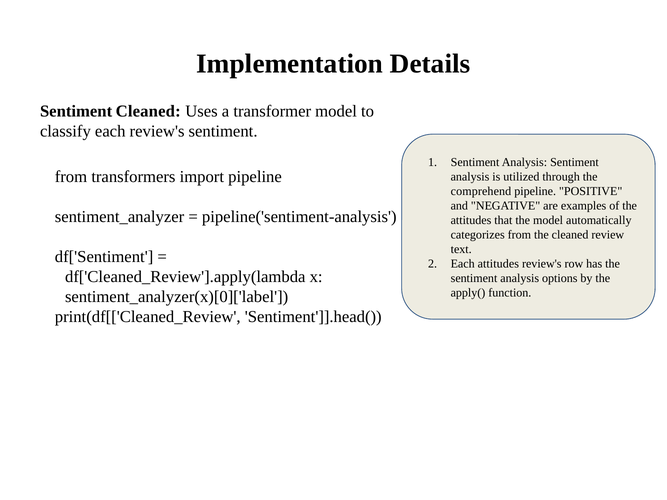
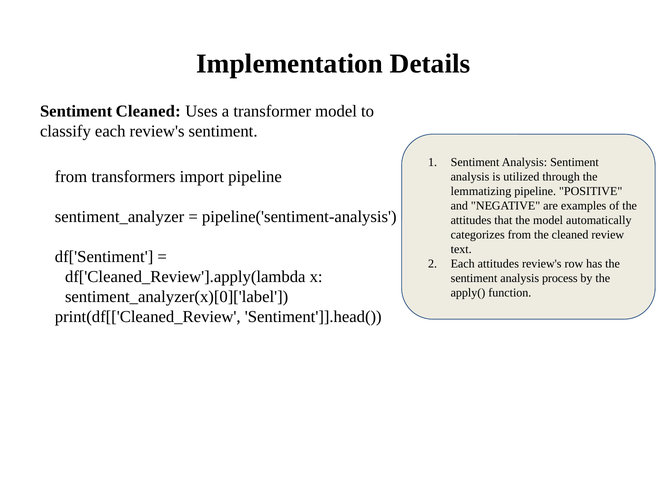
comprehend: comprehend -> lemmatizing (481, 191)
options: options -> process (560, 278)
